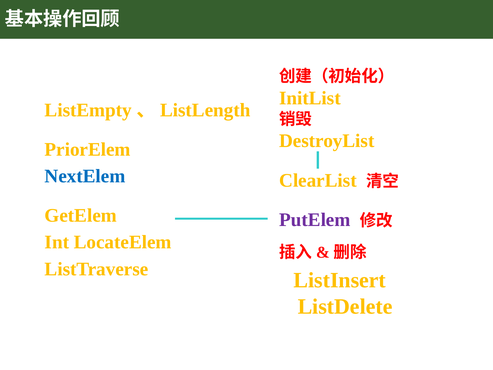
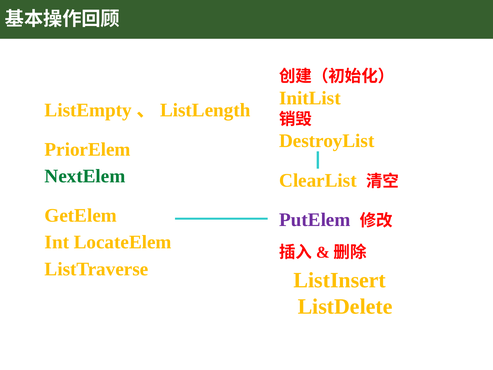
NextElem colour: blue -> green (85, 176)
